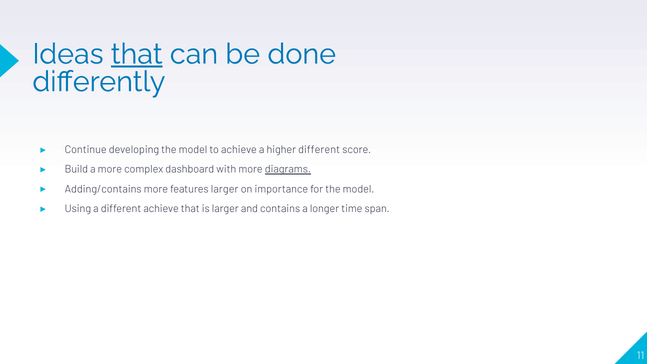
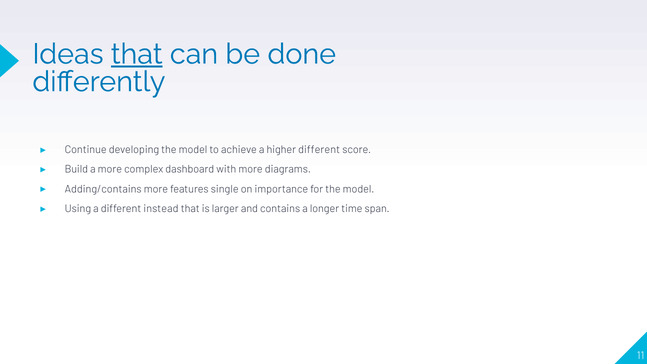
diagrams underline: present -> none (288, 169)
features larger: larger -> single (225, 189)
different achieve: achieve -> instead (161, 209)
